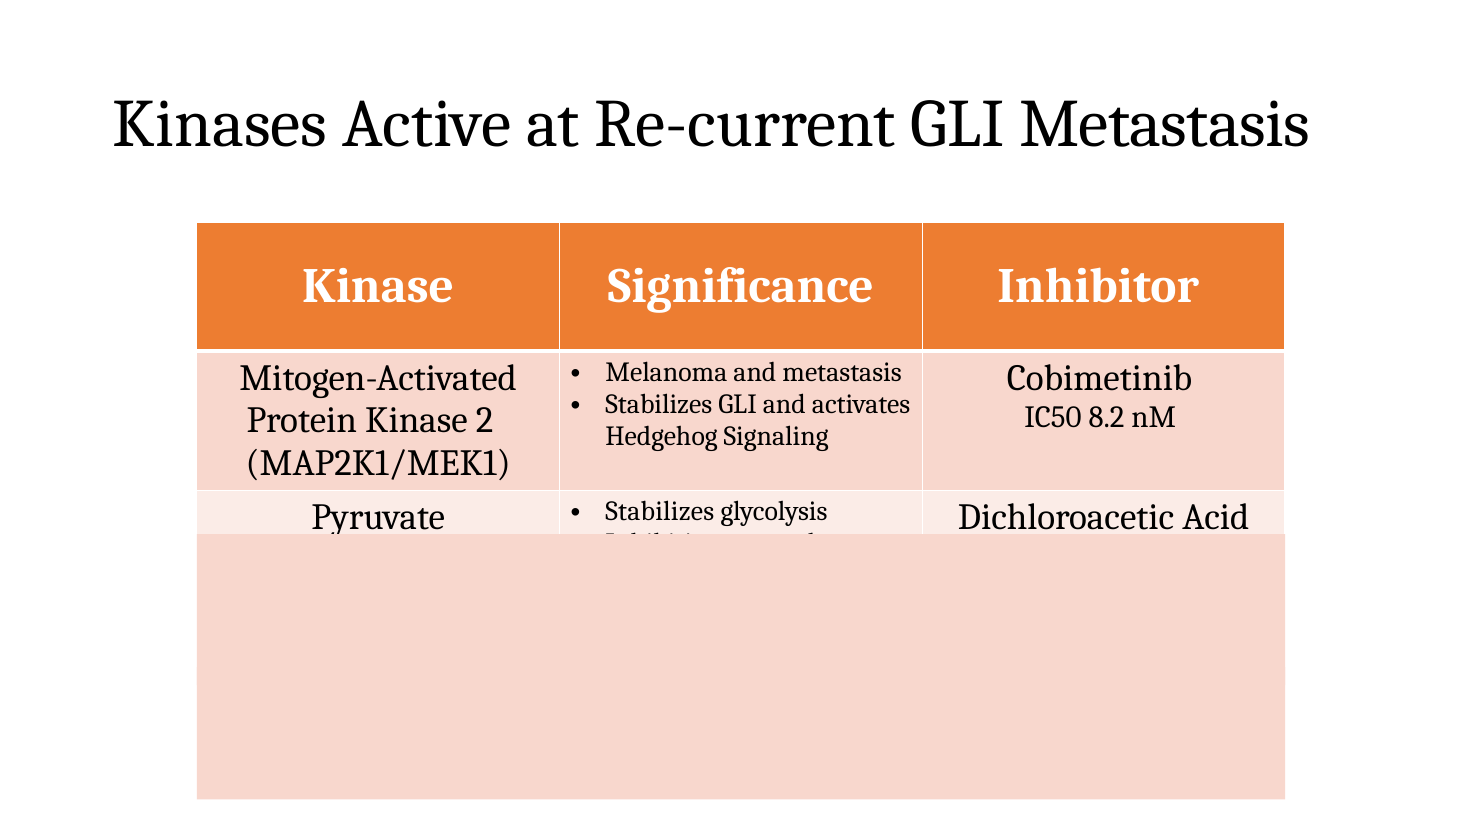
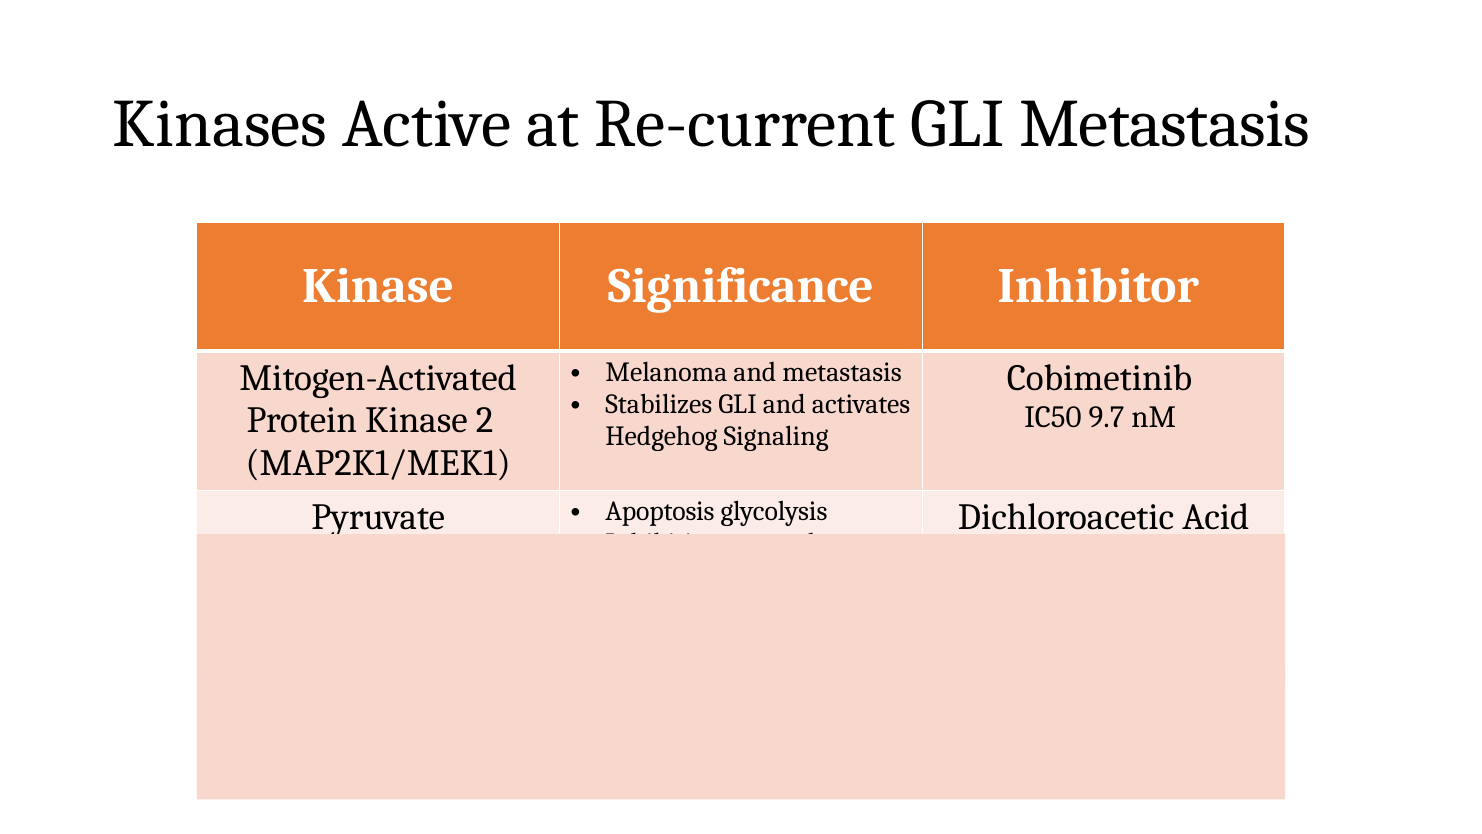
8.2: 8.2 -> 9.7 (1106, 417)
Stabilizes: Stabilizes -> Apoptosis (660, 511)
